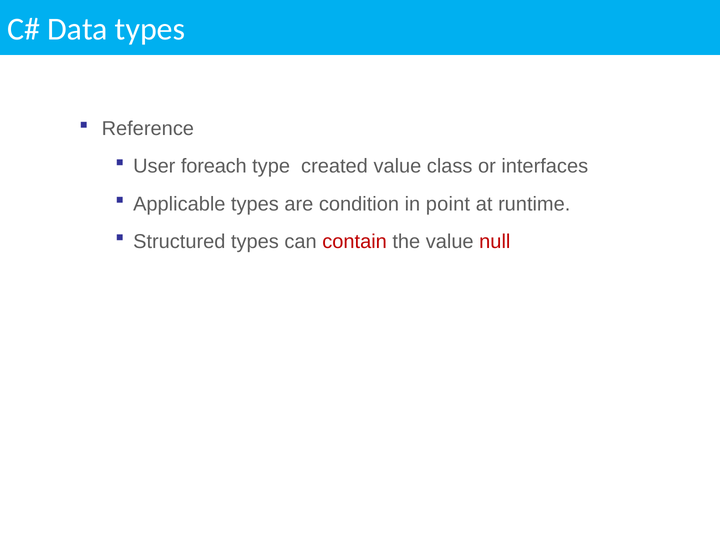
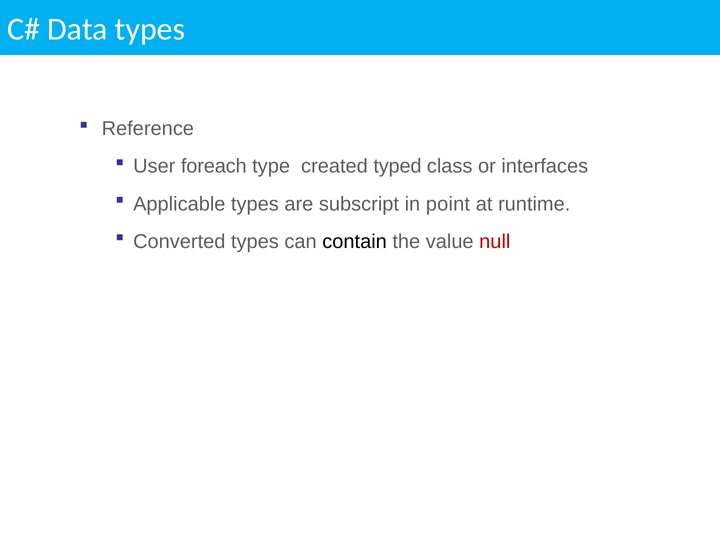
created value: value -> typed (398, 166)
condition: condition -> subscript (359, 204)
Structured: Structured -> Converted (179, 242)
contain colour: red -> black (355, 242)
